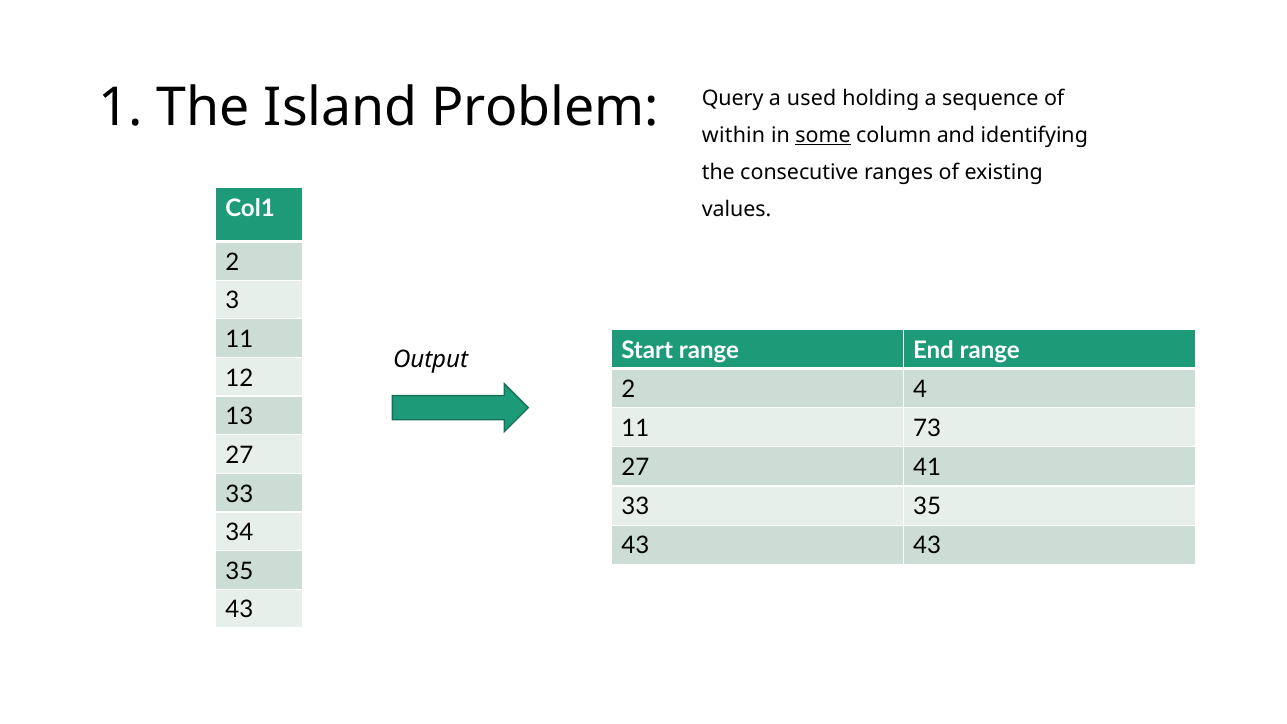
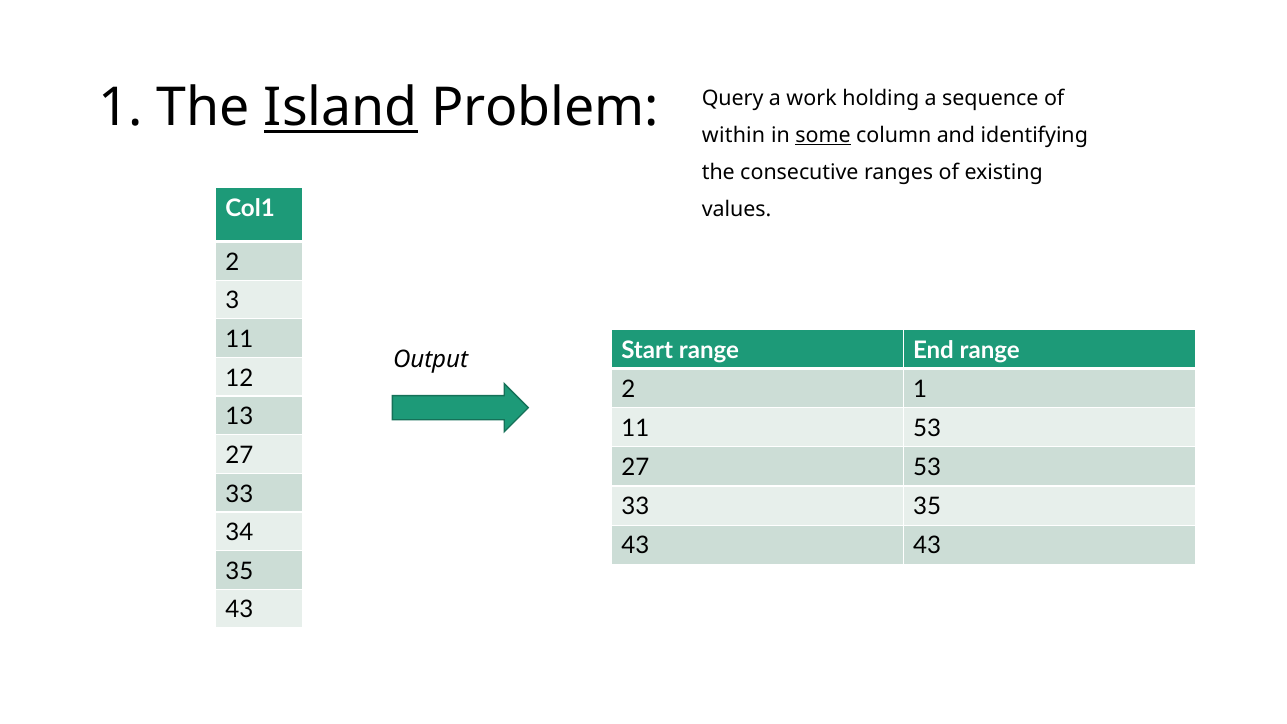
Island underline: none -> present (341, 108)
used: used -> work (812, 98)
2 4: 4 -> 1 (920, 389)
11 73: 73 -> 53 (927, 428)
27 41: 41 -> 53 (927, 468)
